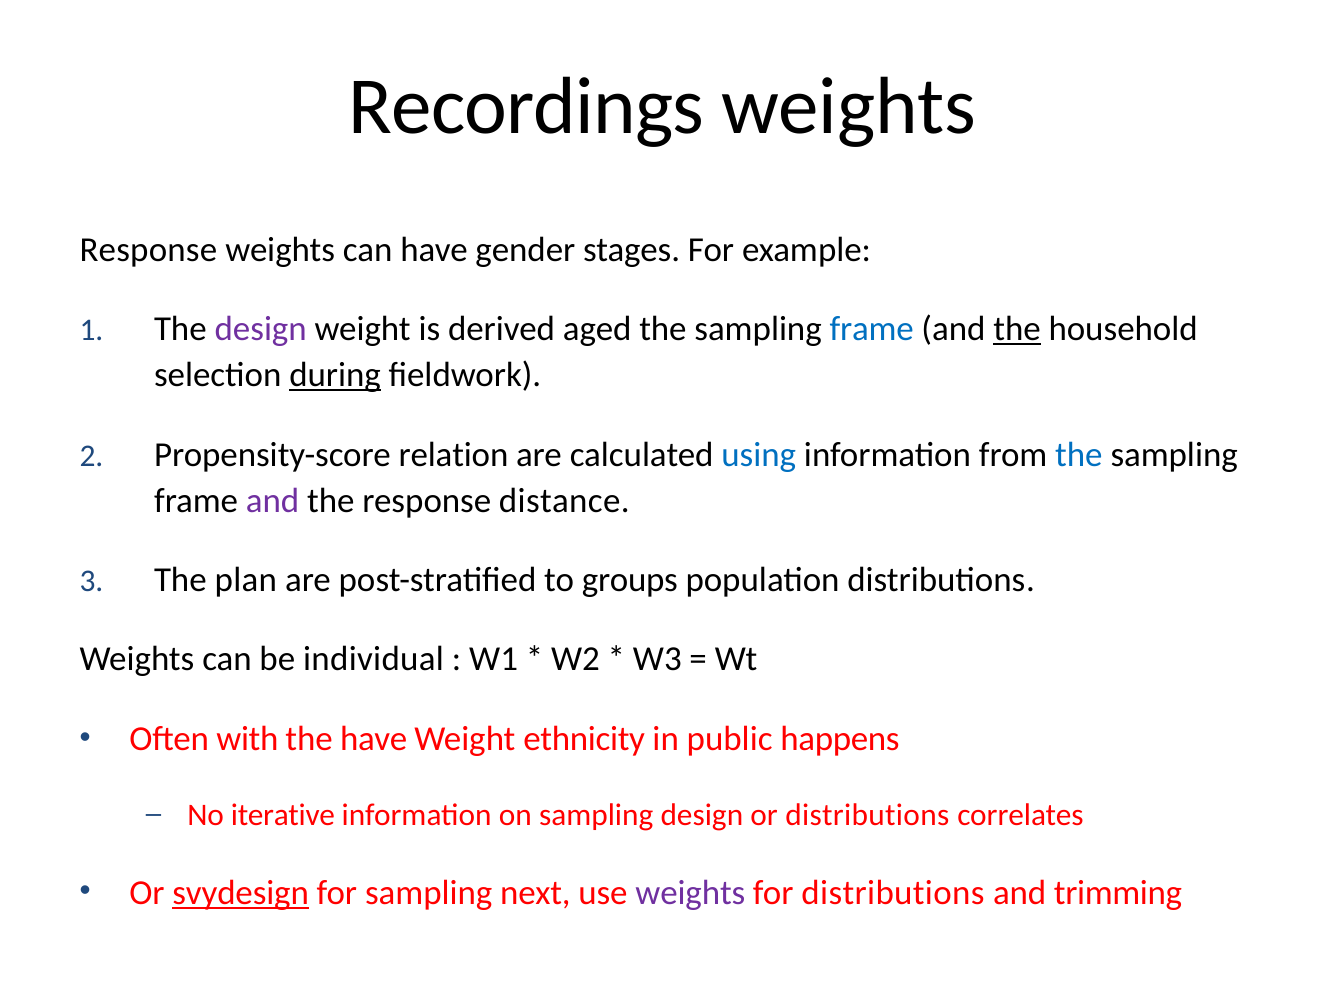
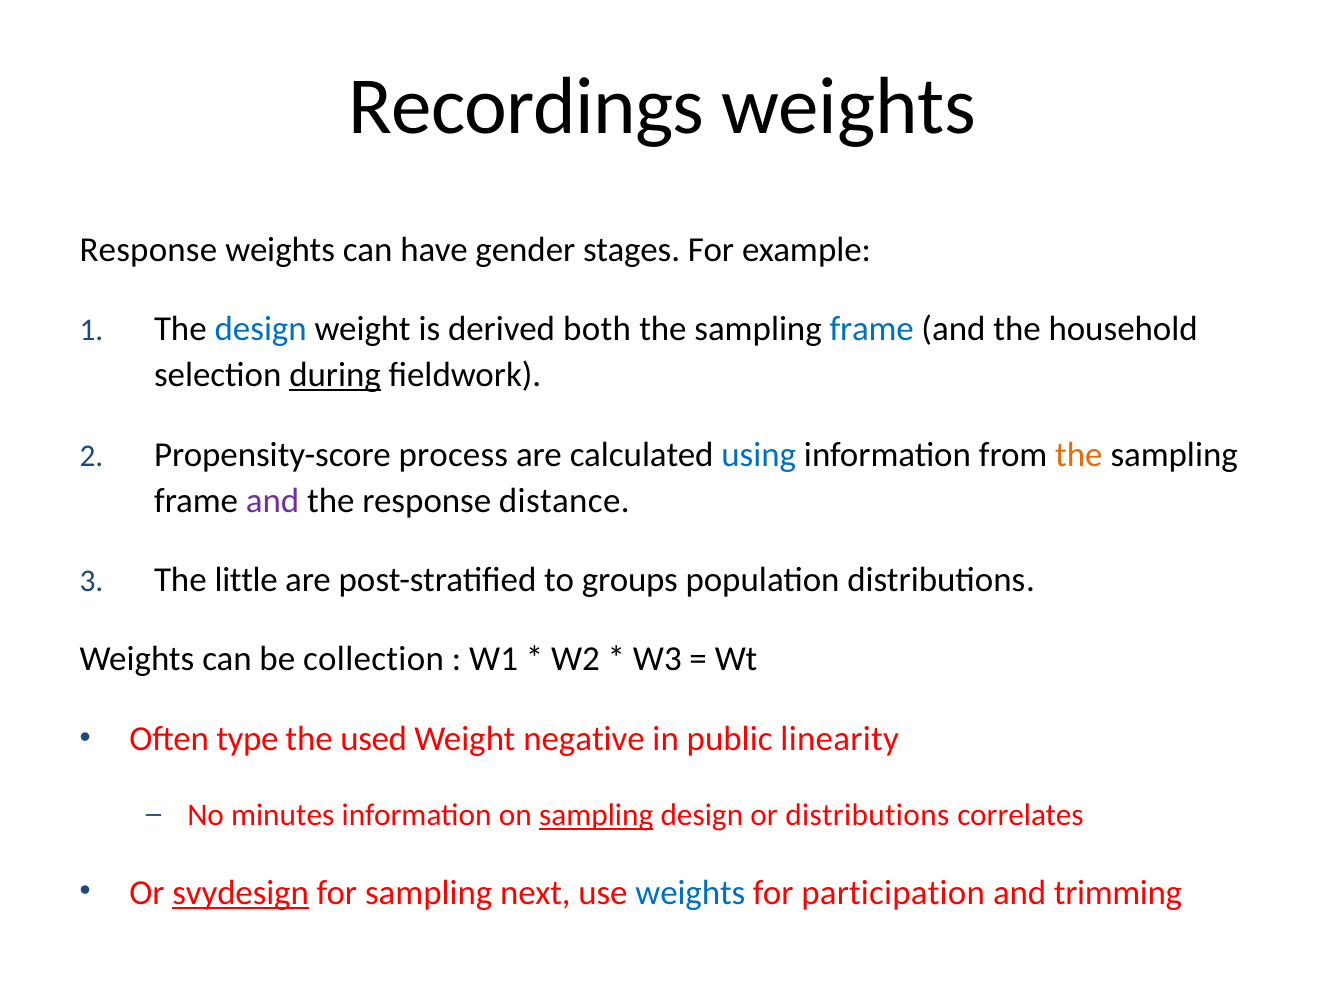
design colour: purple -> blue (261, 329)
aged: aged -> both (597, 329)
the underline: present -> none (1017, 329)
relation: relation -> process (453, 454)
the colour: blue -> orange (1079, 454)
plan: plan -> little (246, 580)
individual: individual -> collection (374, 659)
with: with -> type (247, 738)
the have: have -> used (374, 738)
ethnicity: ethnicity -> negative (584, 738)
happens: happens -> linearity (840, 738)
iterative: iterative -> minutes (283, 815)
sampling underline: none -> present (596, 815)
weights colour: purple -> blue (690, 892)
for distributions: distributions -> participation (893, 892)
